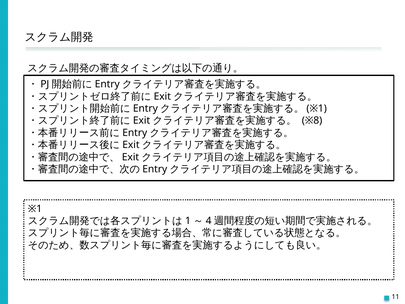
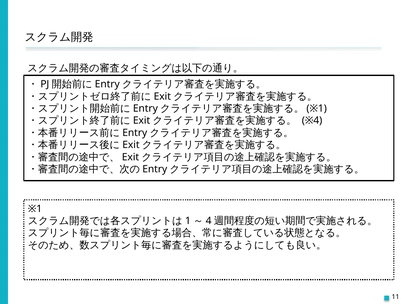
※8: ※8 -> ※4 (312, 121)
